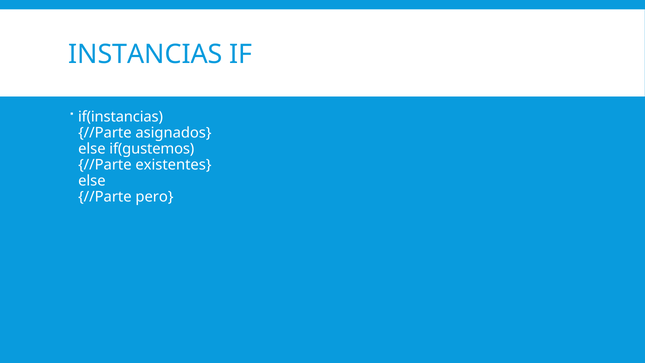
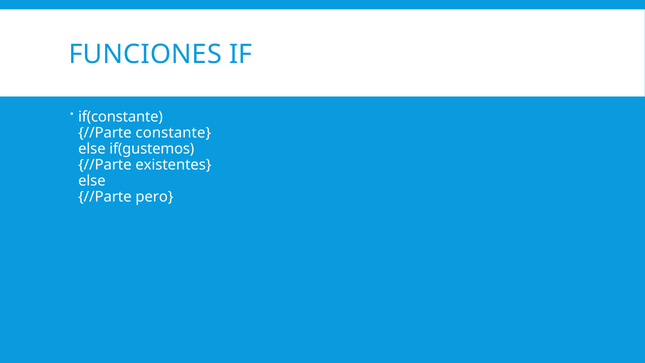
INSTANCIAS: INSTANCIAS -> FUNCIONES (145, 54)
if(instancias: if(instancias -> if(constante (121, 117)
asignados: asignados -> constante (173, 133)
